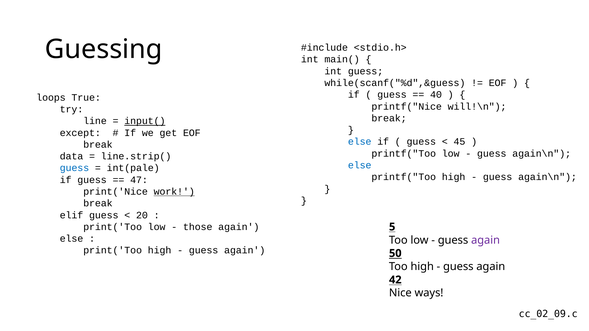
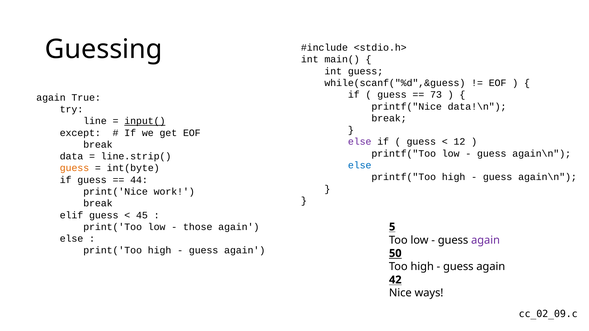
40: 40 -> 73 (436, 95)
loops: loops -> again (51, 98)
will!\n: will!\n -> data!\n (477, 107)
else colour: blue -> purple (360, 142)
45: 45 -> 12 (459, 142)
guess colour: blue -> orange (74, 168)
int(pale: int(pale -> int(byte (133, 168)
47: 47 -> 44 (139, 180)
work underline: present -> none (174, 192)
20: 20 -> 45 (142, 215)
